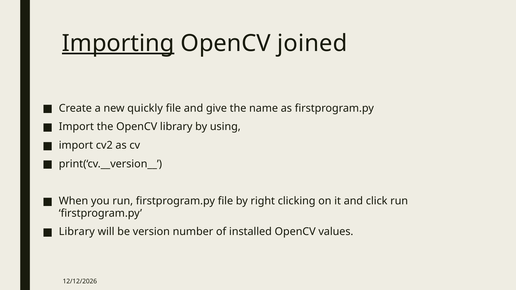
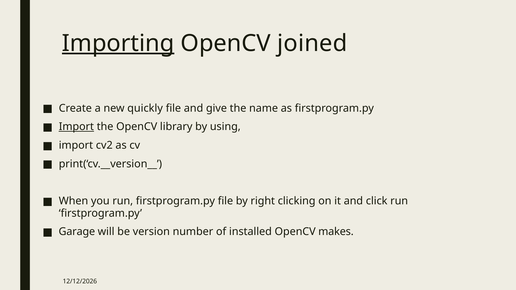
Import underline: none -> present (76, 127)
Library: Library -> Garage (77, 232)
values: values -> makes (336, 232)
